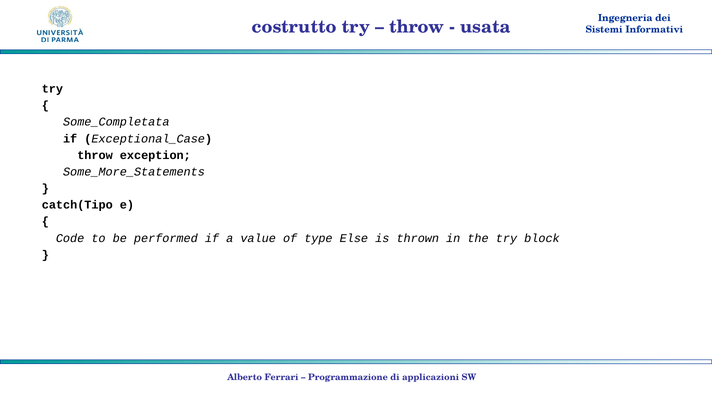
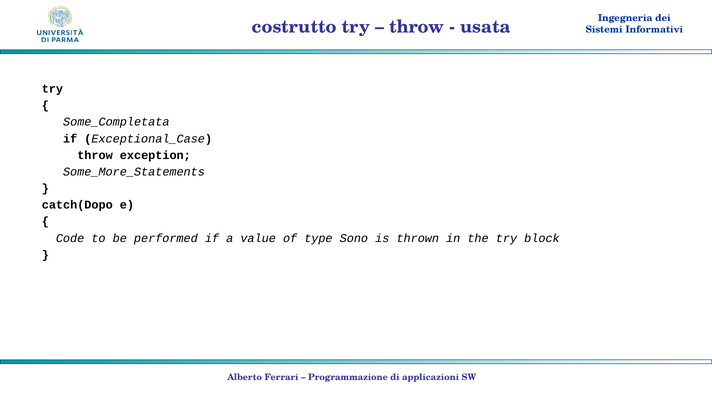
catch(Tipo: catch(Tipo -> catch(Dopo (77, 205)
Else: Else -> Sono (354, 238)
